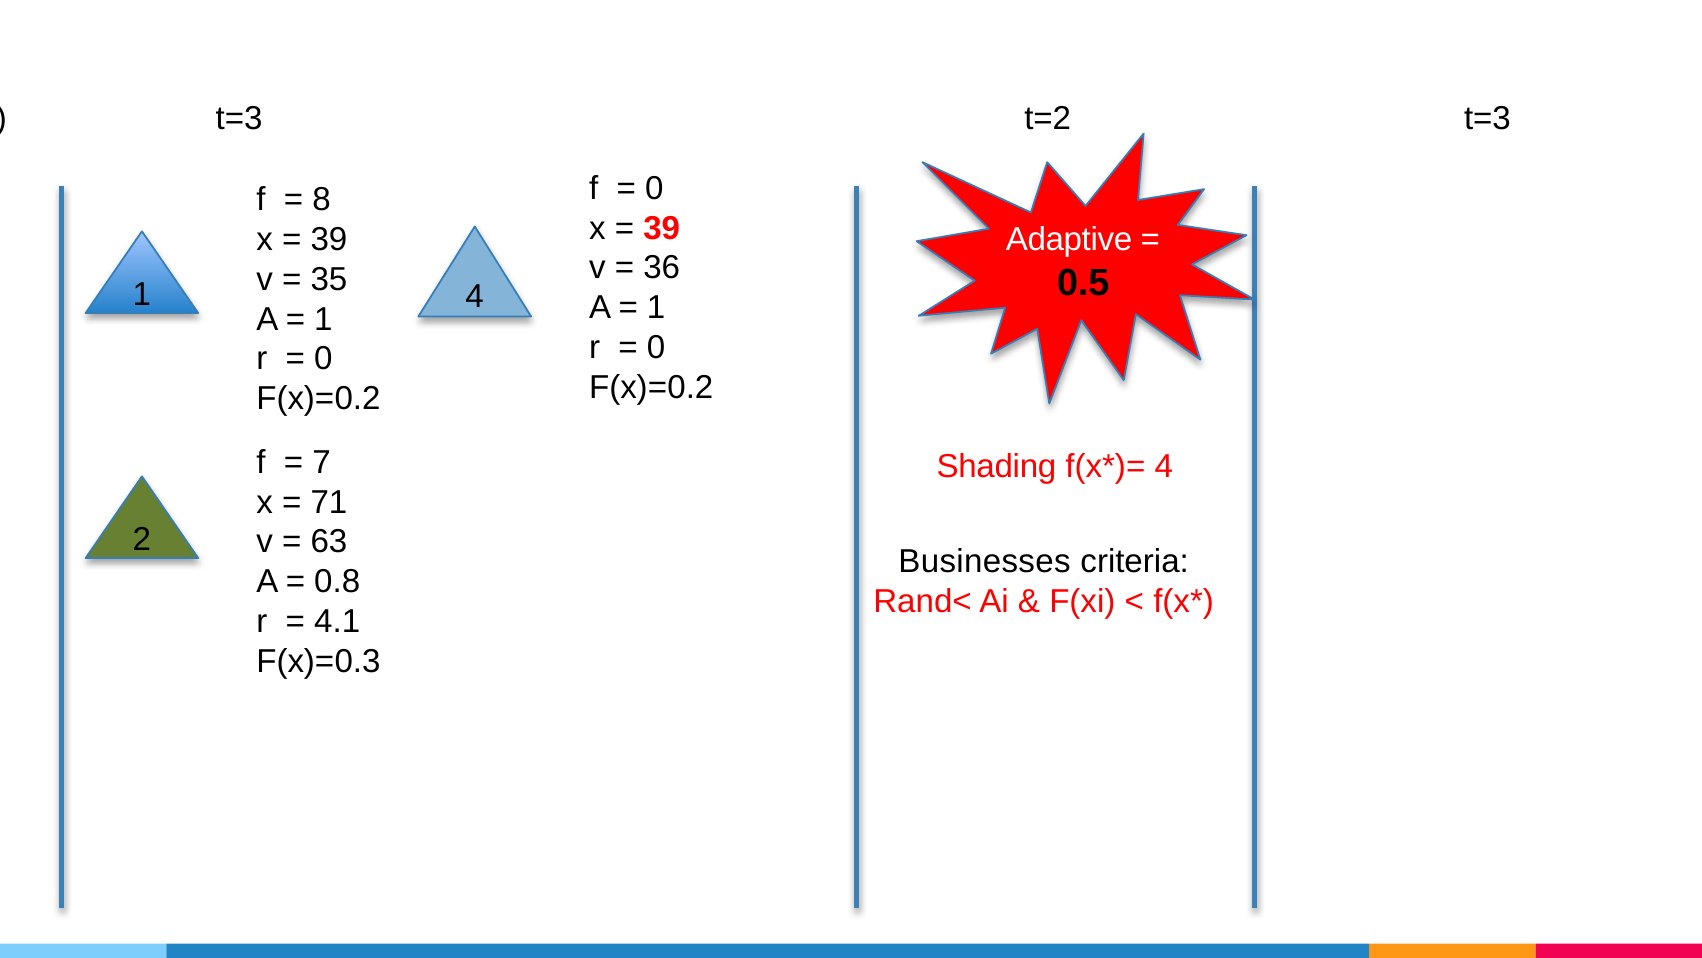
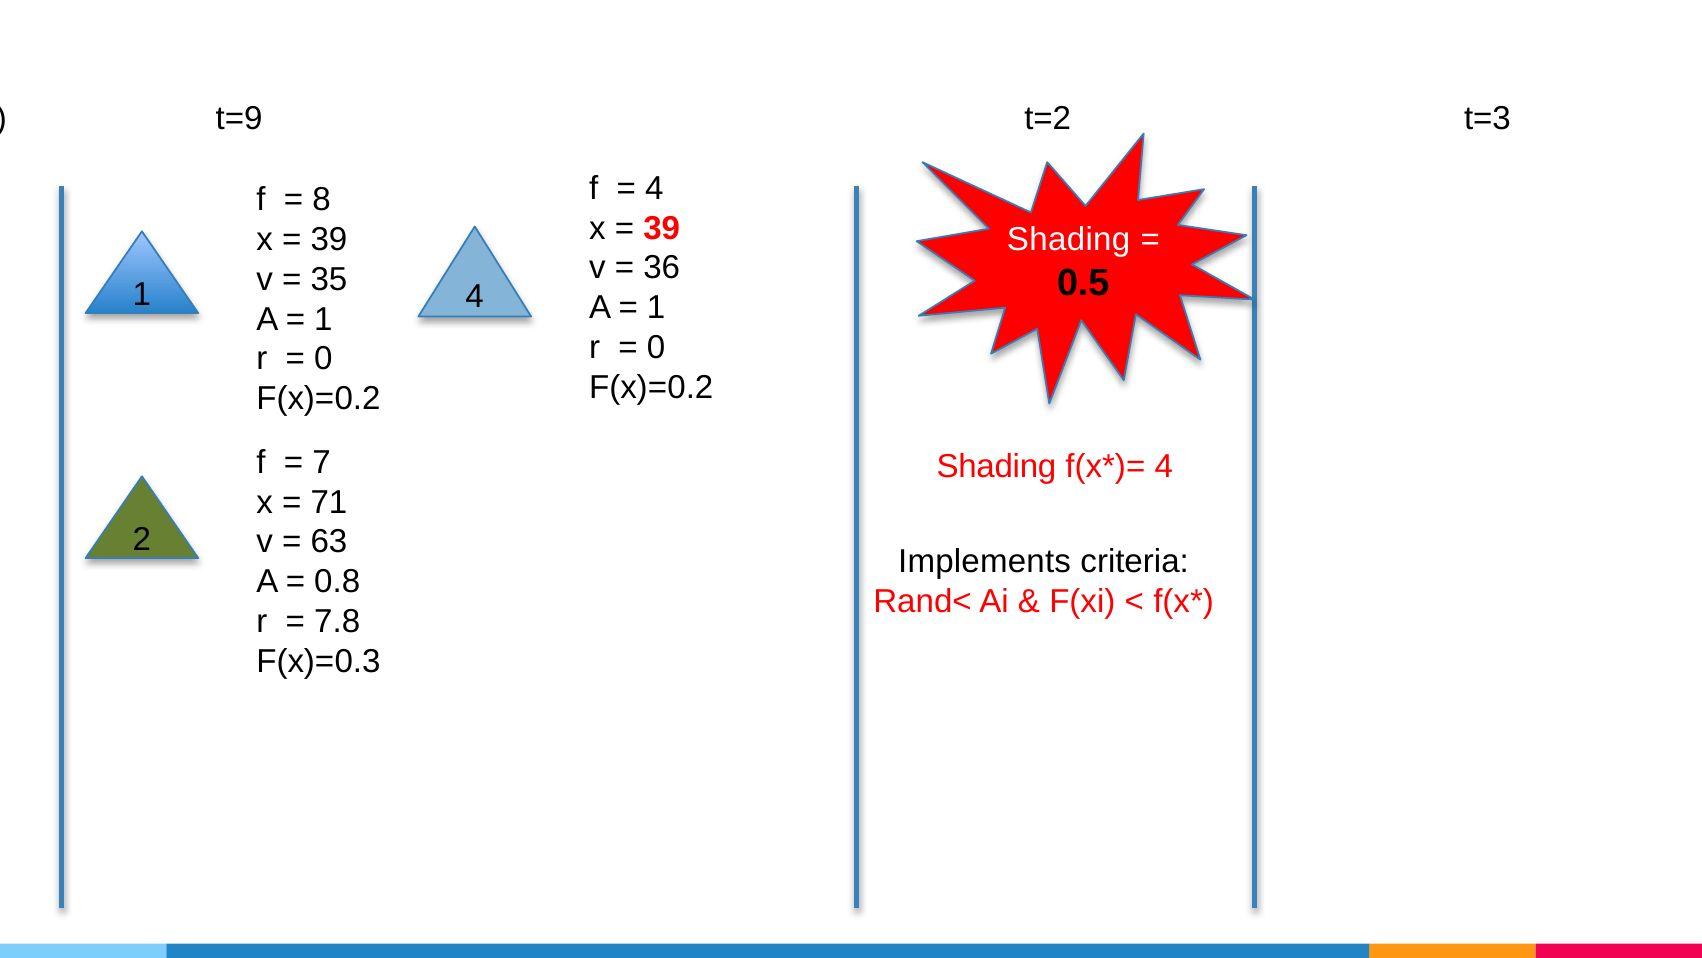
t=3: t=3 -> t=9 (239, 119)
0: 0 -> 4 (654, 188)
Adaptive: Adaptive -> Shading (1069, 240)
Businesses: Businesses -> Implements (985, 562)
4.1: 4.1 -> 7.8 (337, 621)
